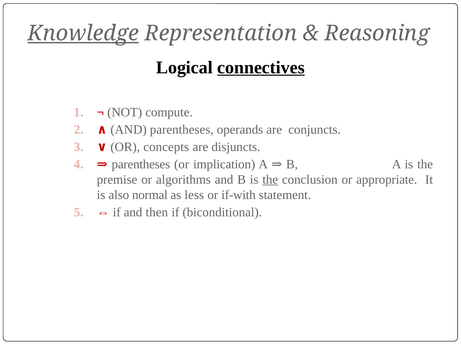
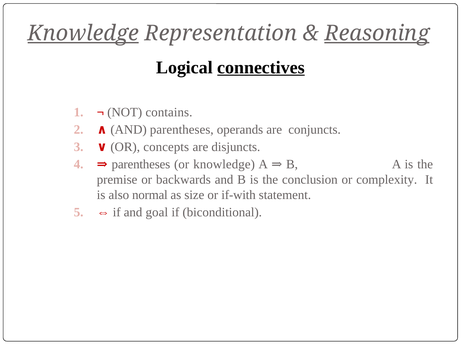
Reasoning underline: none -> present (377, 33)
compute: compute -> contains (169, 112)
or implication: implication -> knowledge (224, 164)
algorithms: algorithms -> backwards (183, 179)
the underline: present -> none (270, 179)
appropriate: appropriate -> complexity (387, 179)
less: less -> size (194, 195)
then: then -> goal (157, 212)
